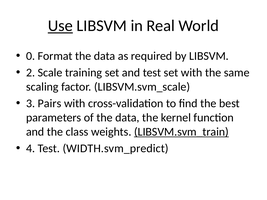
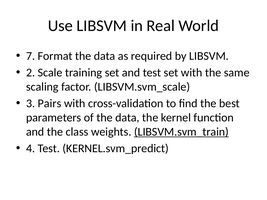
Use underline: present -> none (60, 26)
0: 0 -> 7 (31, 56)
WIDTH.svm_predict: WIDTH.svm_predict -> KERNEL.svm_predict (116, 149)
